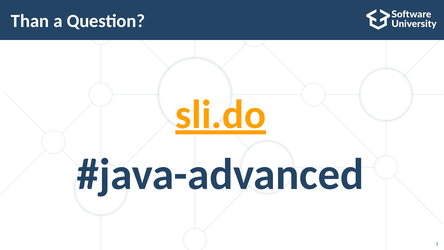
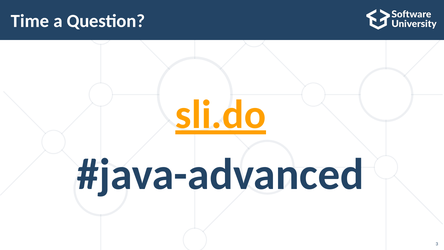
Than: Than -> Time (30, 21)
